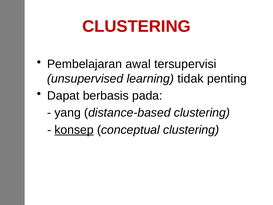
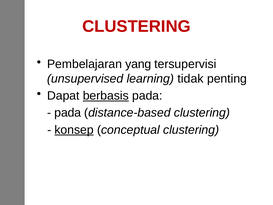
awal: awal -> yang (138, 64)
berbasis underline: none -> present (106, 96)
yang: yang -> pada (68, 113)
